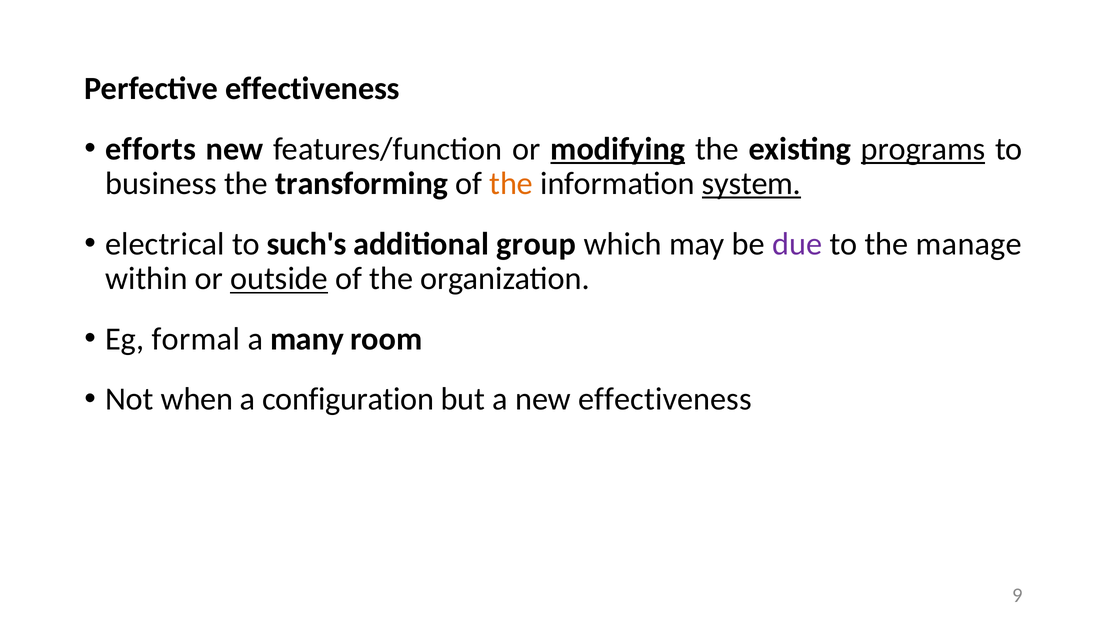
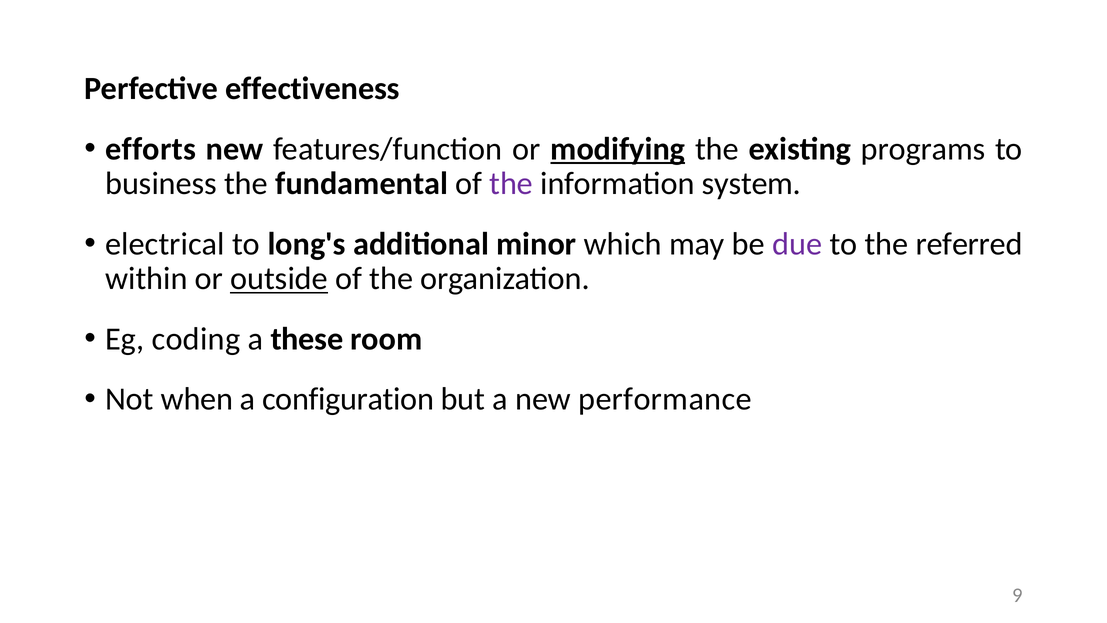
programs underline: present -> none (923, 149)
transforming: transforming -> fundamental (362, 184)
the colour: orange -> purple (511, 184)
system underline: present -> none (751, 184)
such's: such's -> long's (307, 244)
group: group -> minor (536, 244)
manage: manage -> referred (969, 244)
formal: formal -> coding (196, 339)
many: many -> these (307, 339)
new effectiveness: effectiveness -> performance (665, 399)
